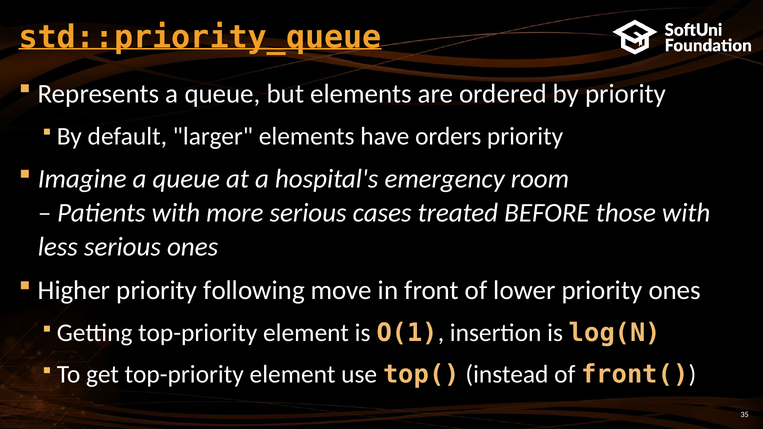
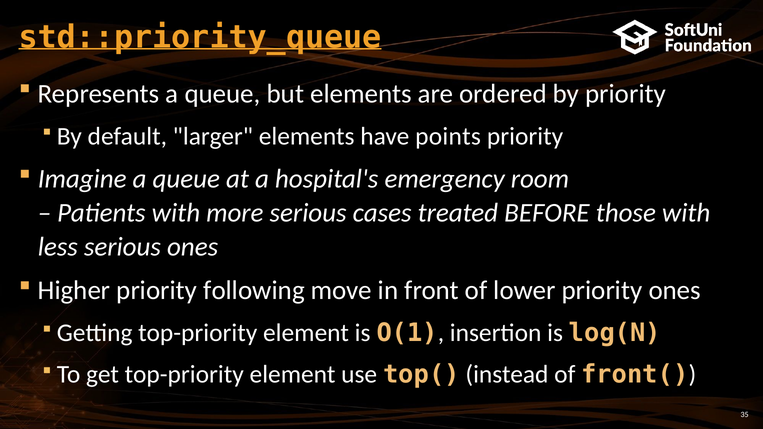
orders: orders -> points (448, 136)
